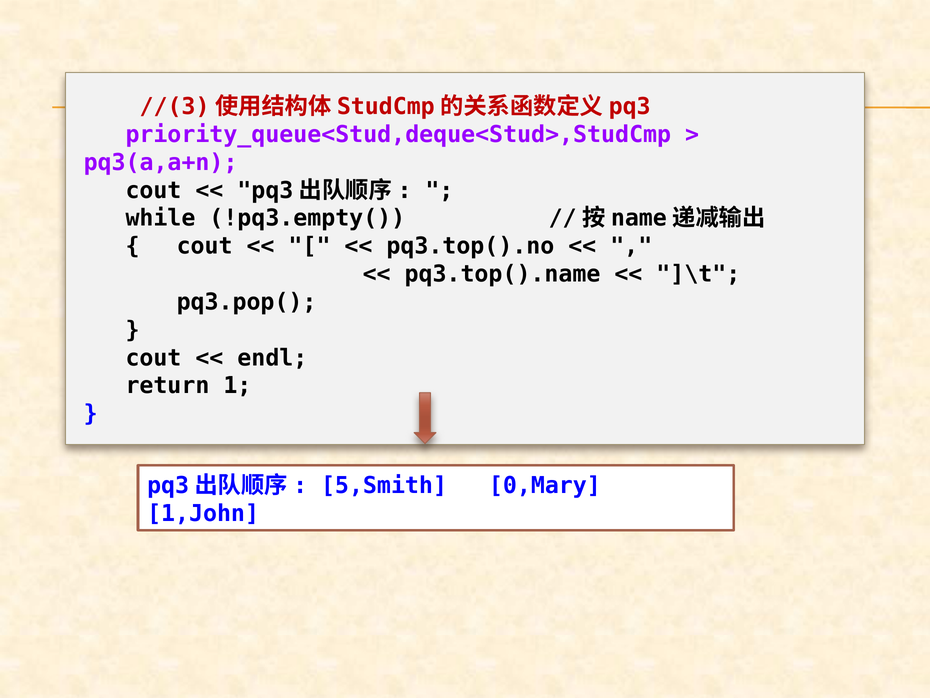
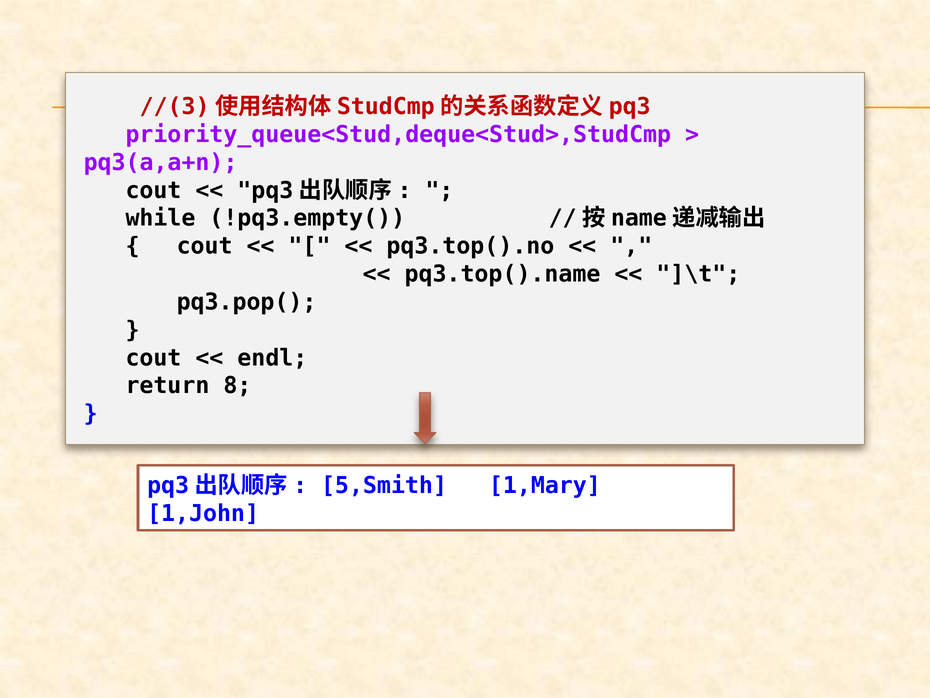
1: 1 -> 8 (237, 385)
0,Mary: 0,Mary -> 1,Mary (545, 485)
